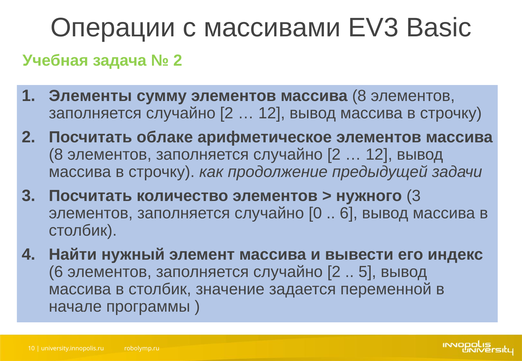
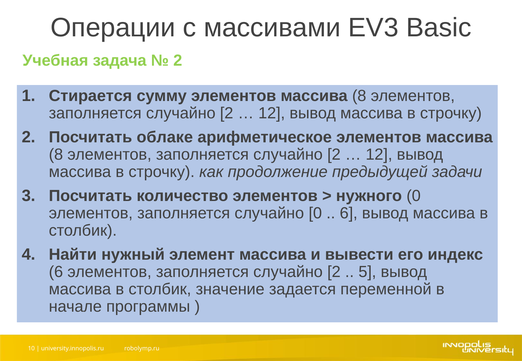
Элементы: Элементы -> Стирается (90, 96)
нужного 3: 3 -> 0 (414, 196)
